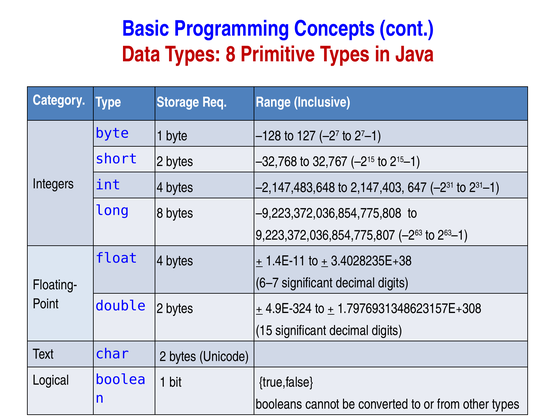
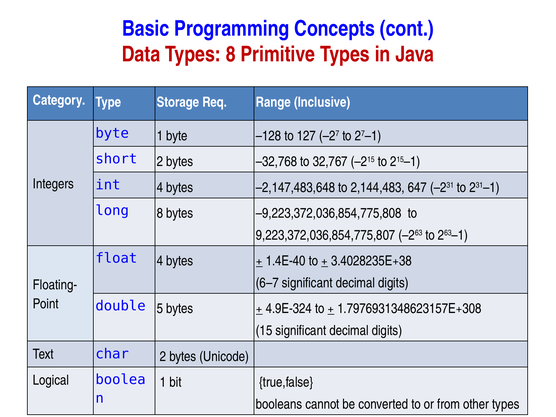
2,147,403: 2,147,403 -> 2,144,483 (378, 187)
1.4E-11: 1.4E-11 -> 1.4E-40 (286, 261)
double 2: 2 -> 5 (160, 309)
